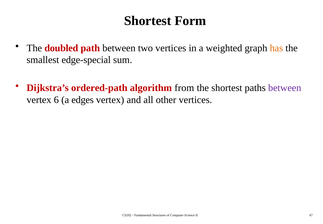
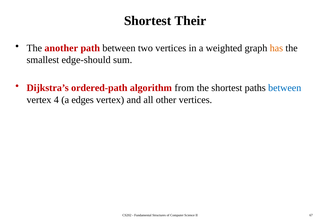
Form: Form -> Their (190, 21)
doubled: doubled -> another (61, 48)
edge-special: edge-special -> edge-should (86, 60)
between colour: purple -> blue (285, 88)
6: 6 -> 4 (56, 100)
